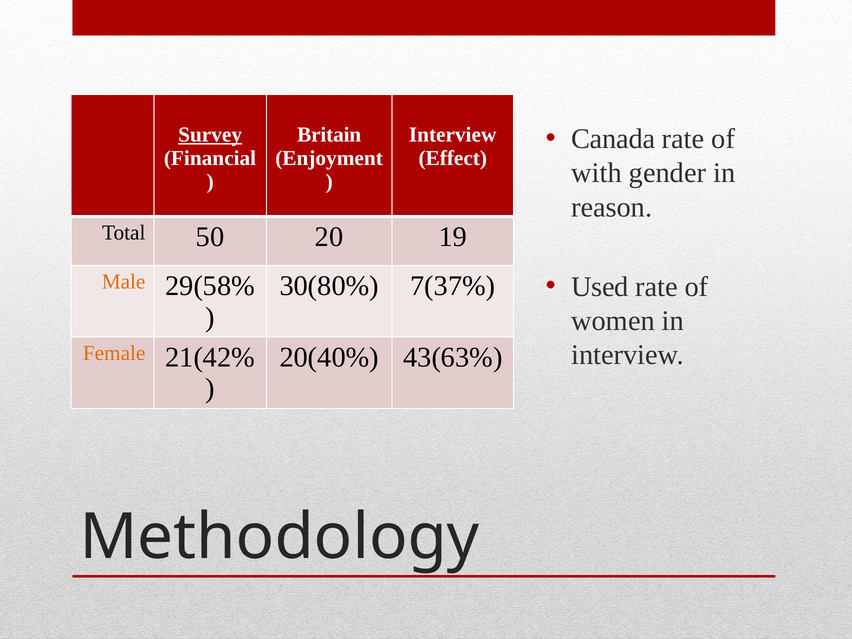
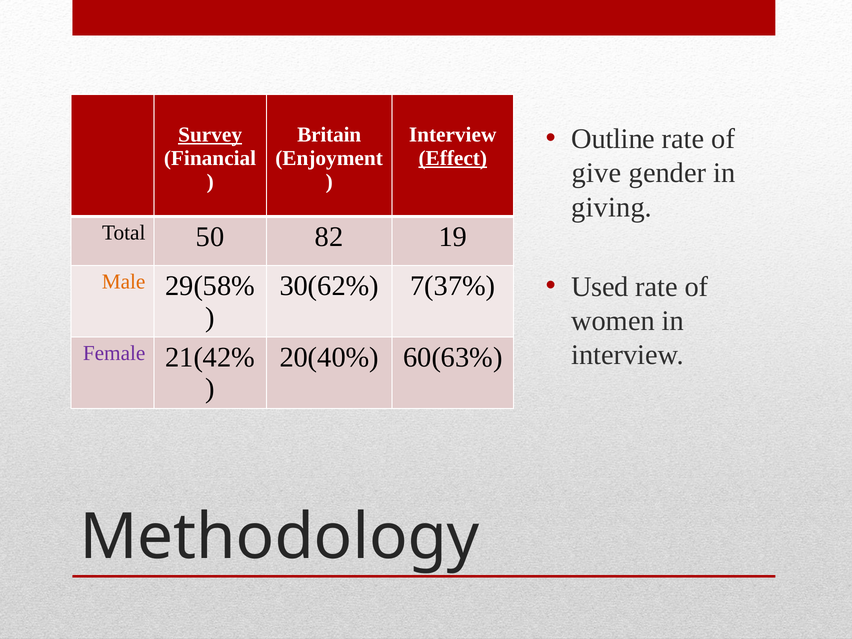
Canada: Canada -> Outline (613, 139)
Effect underline: none -> present (453, 158)
with: with -> give (596, 173)
reason: reason -> giving (612, 207)
20: 20 -> 82 (329, 237)
30(80%: 30(80% -> 30(62% (329, 286)
Female colour: orange -> purple (114, 353)
43(63%: 43(63% -> 60(63% (453, 357)
